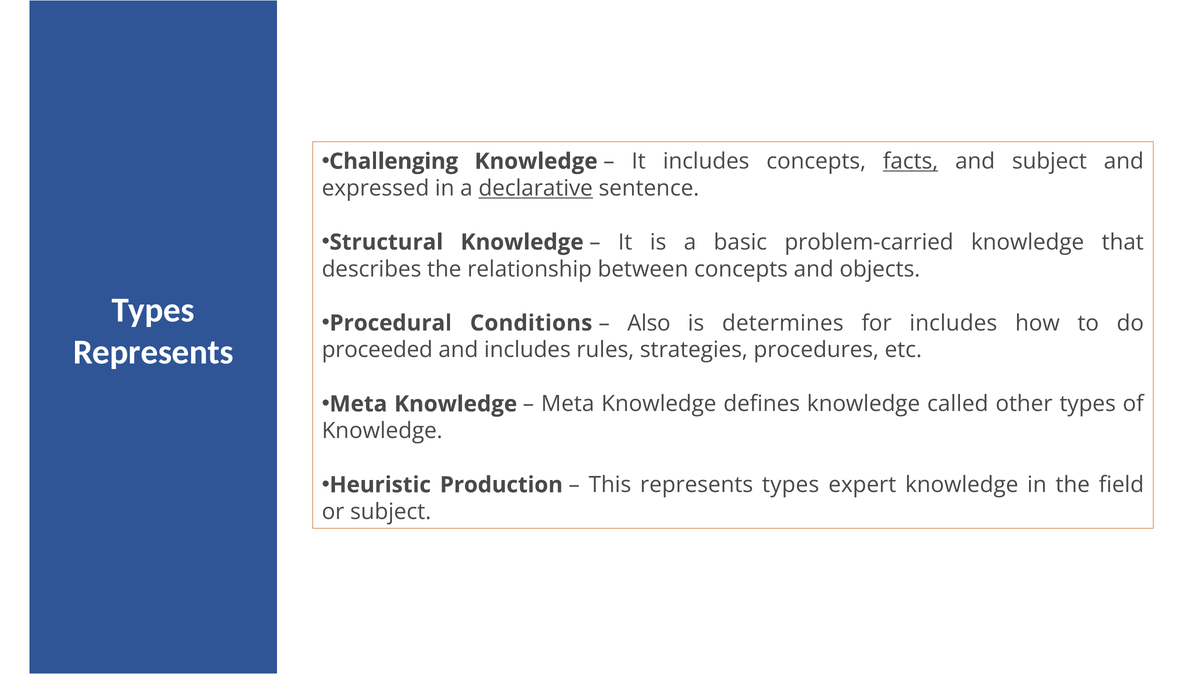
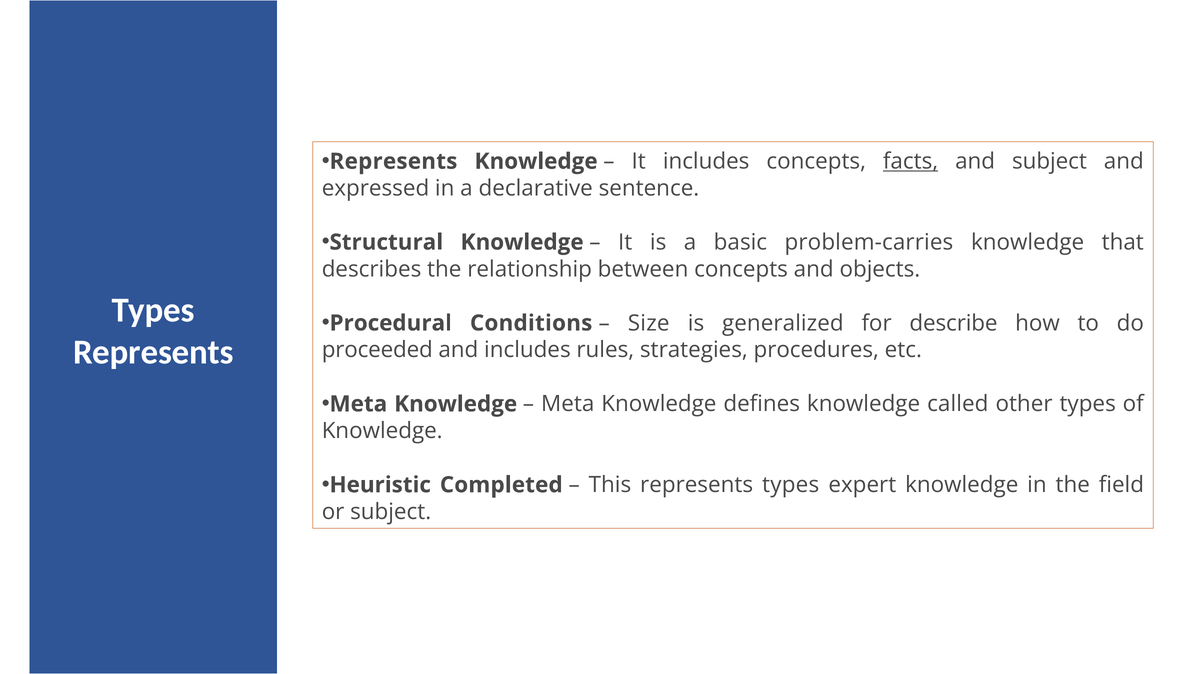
Challenging: Challenging -> Represents (393, 161)
declarative underline: present -> none (536, 188)
problem-carried: problem-carried -> problem-carries (869, 242)
Also: Also -> Size (649, 323)
determines: determines -> generalized (783, 323)
for includes: includes -> describe (954, 323)
Production: Production -> Completed (501, 484)
